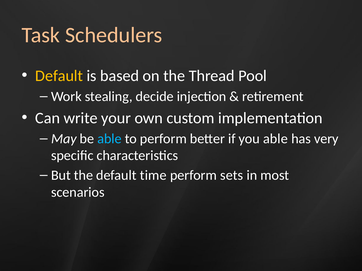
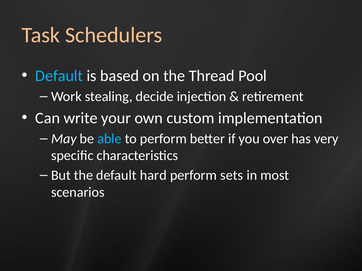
Default colour: yellow -> light blue (59, 76)
you able: able -> over (276, 139)
time: time -> hard (153, 176)
